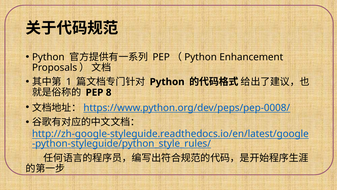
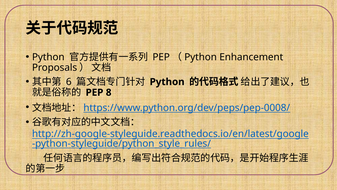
1: 1 -> 6 (69, 82)
